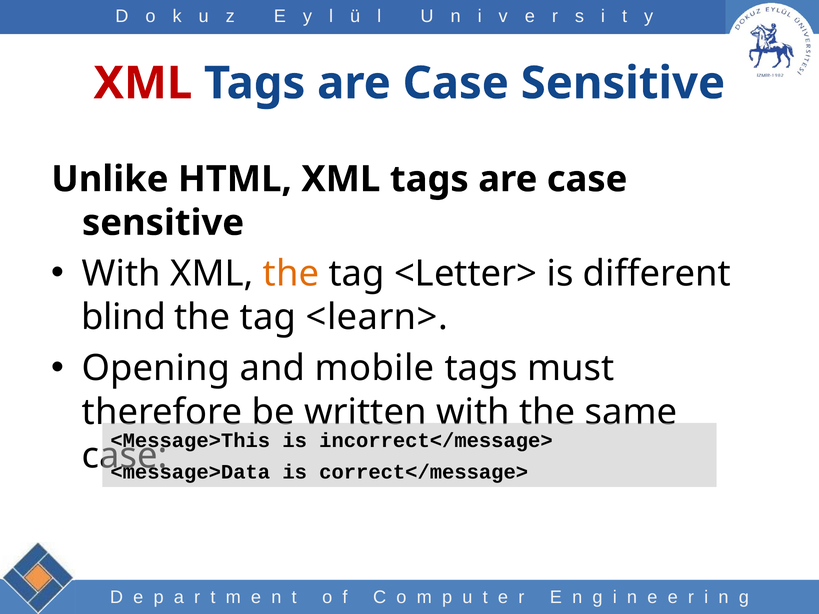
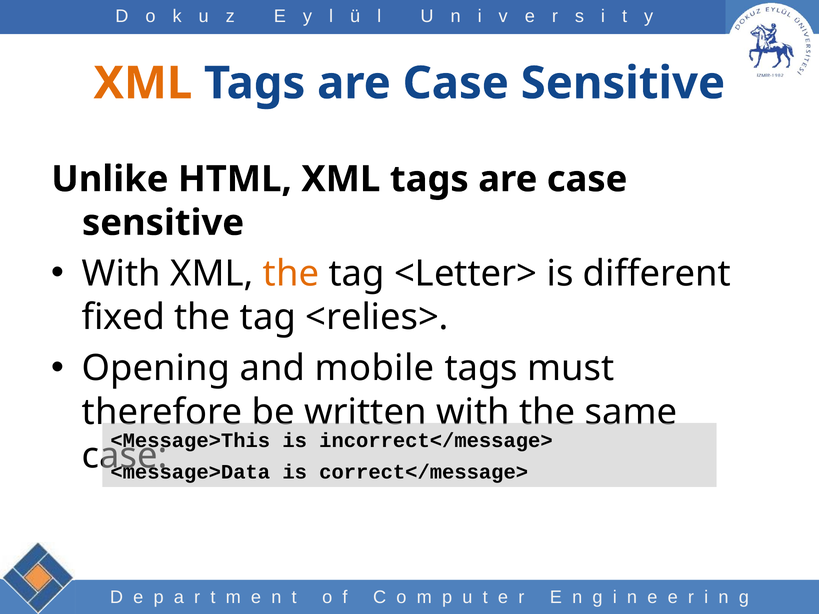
XML colour: red -> orange (143, 83)
blind: blind -> fixed (124, 318)
<learn>: <learn> -> <relies> (377, 318)
